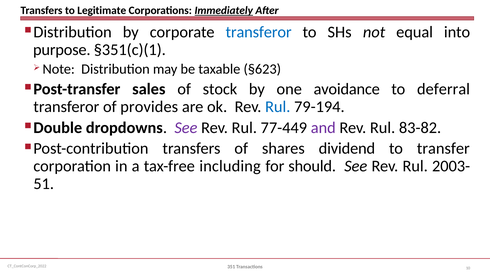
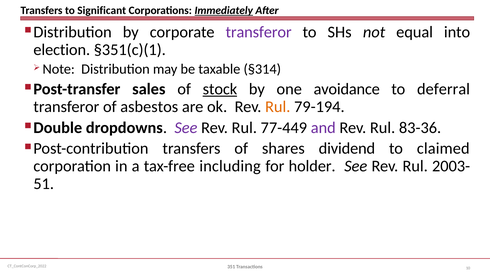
Legitimate: Legitimate -> Significant (102, 10)
transferor colour: blue -> purple (259, 32)
purpose: purpose -> election (62, 50)
§623: §623 -> §314 (262, 69)
stock underline: none -> present (220, 89)
provides: provides -> asbestos (149, 107)
Rul colour: blue -> orange (278, 107)
83-82: 83-82 -> 83-36 (420, 127)
transfer: transfer -> claimed (443, 148)
should: should -> holder (312, 166)
